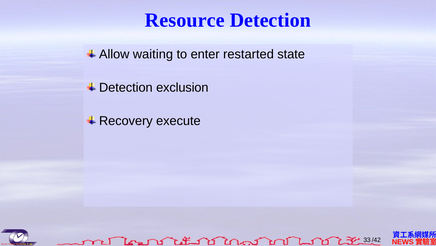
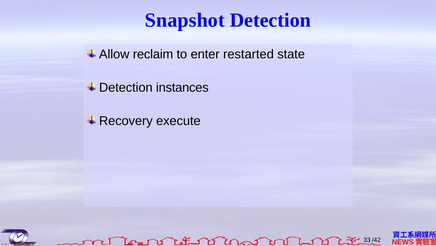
Resource: Resource -> Snapshot (185, 20)
waiting: waiting -> reclaim (153, 54)
exclusion: exclusion -> instances (182, 87)
